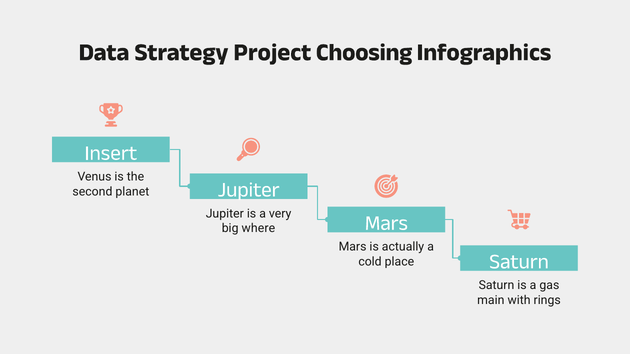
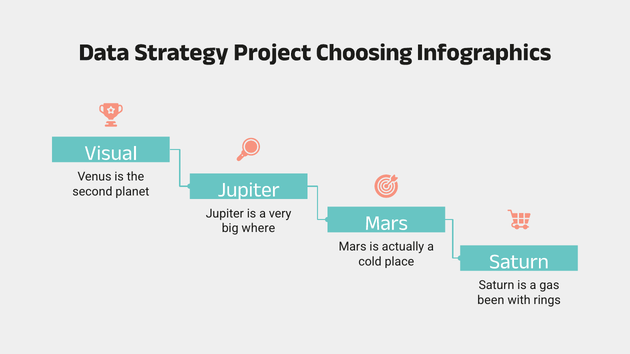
Insert: Insert -> Visual (111, 153)
main: main -> been (491, 300)
